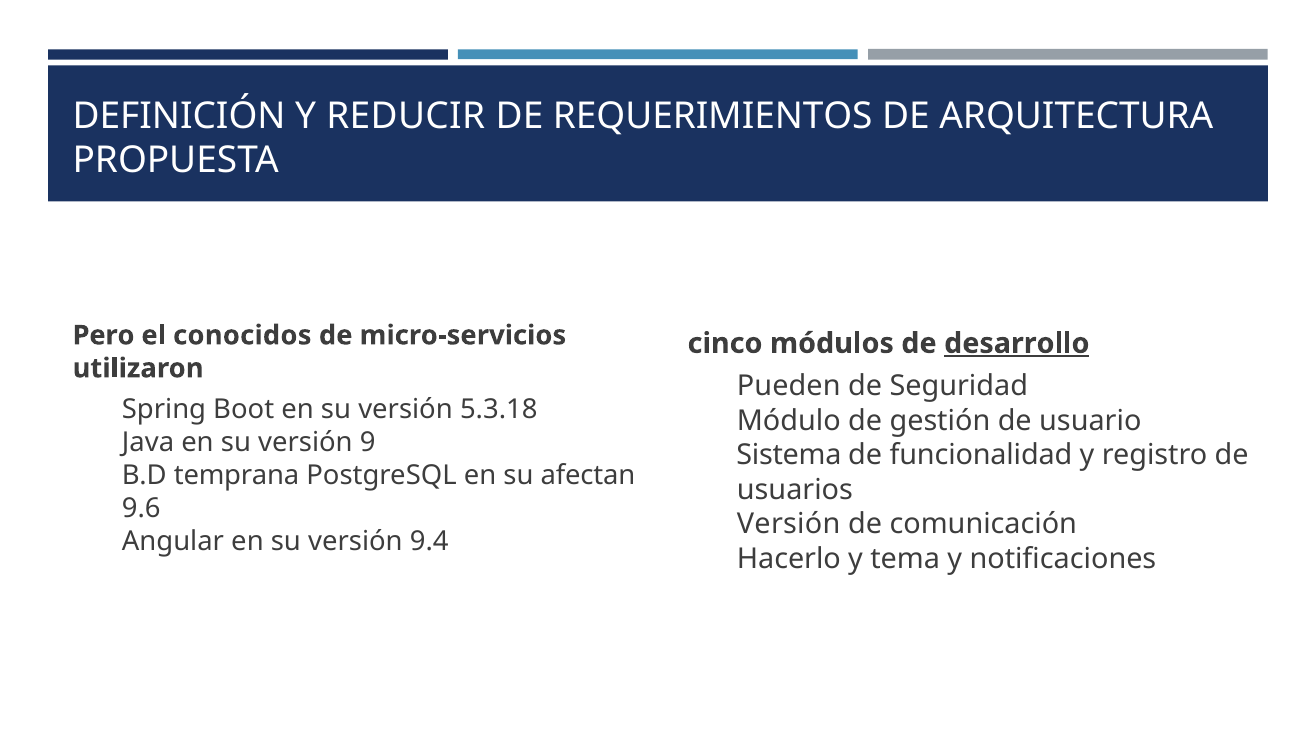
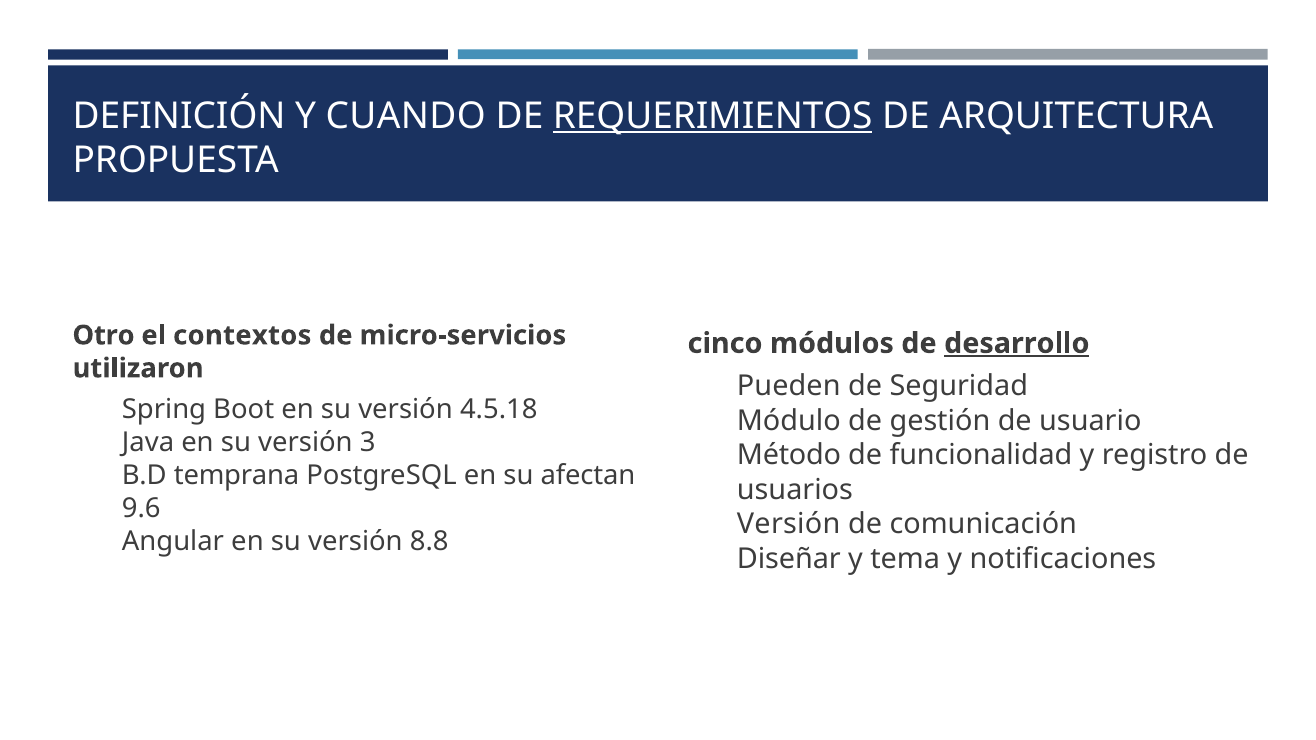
REDUCIR: REDUCIR -> CUANDO (406, 116)
REQUERIMIENTOS underline: none -> present (713, 116)
Pero: Pero -> Otro (104, 335)
conocidos: conocidos -> contextos (242, 335)
5.3.18: 5.3.18 -> 4.5.18 (499, 410)
9: 9 -> 3 (368, 443)
Sistema: Sistema -> Método (789, 455)
9.4: 9.4 -> 8.8 (429, 541)
Hacerlo: Hacerlo -> Diseñar (789, 559)
